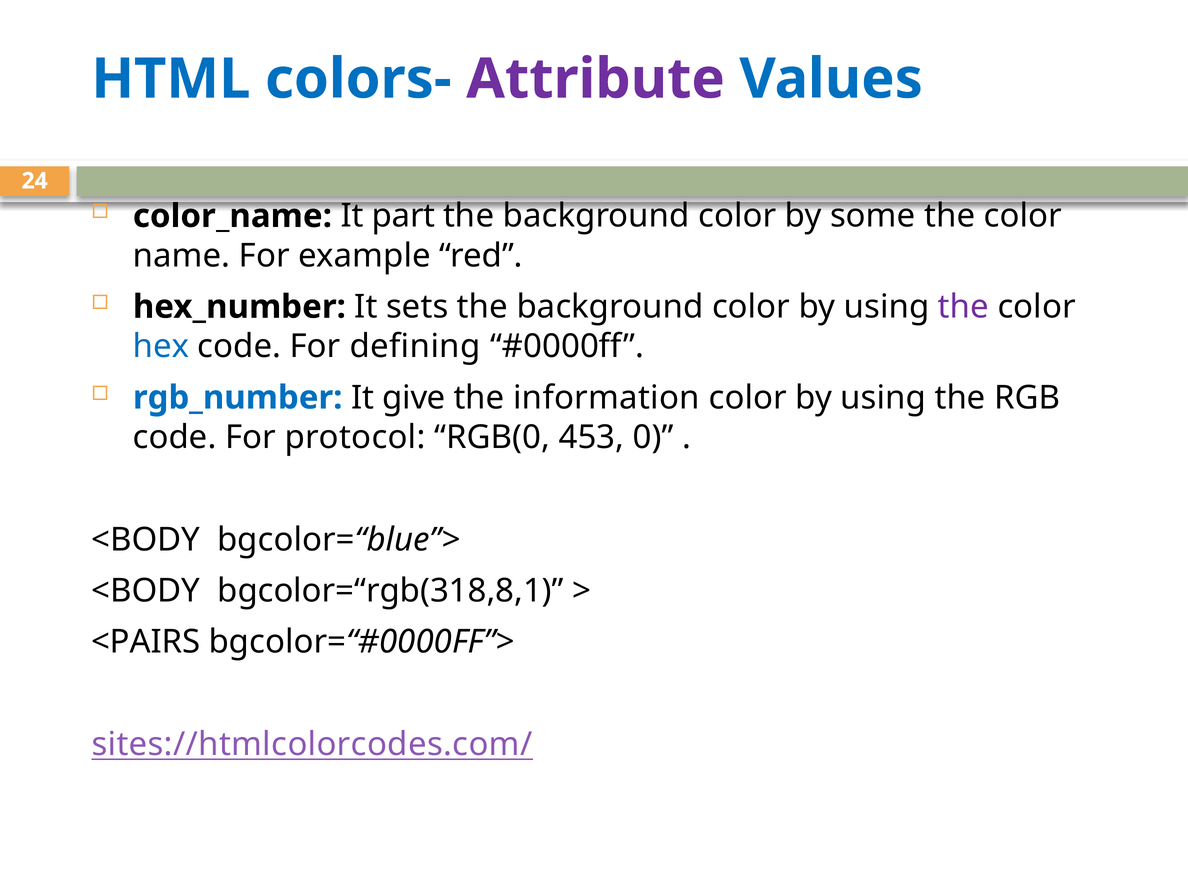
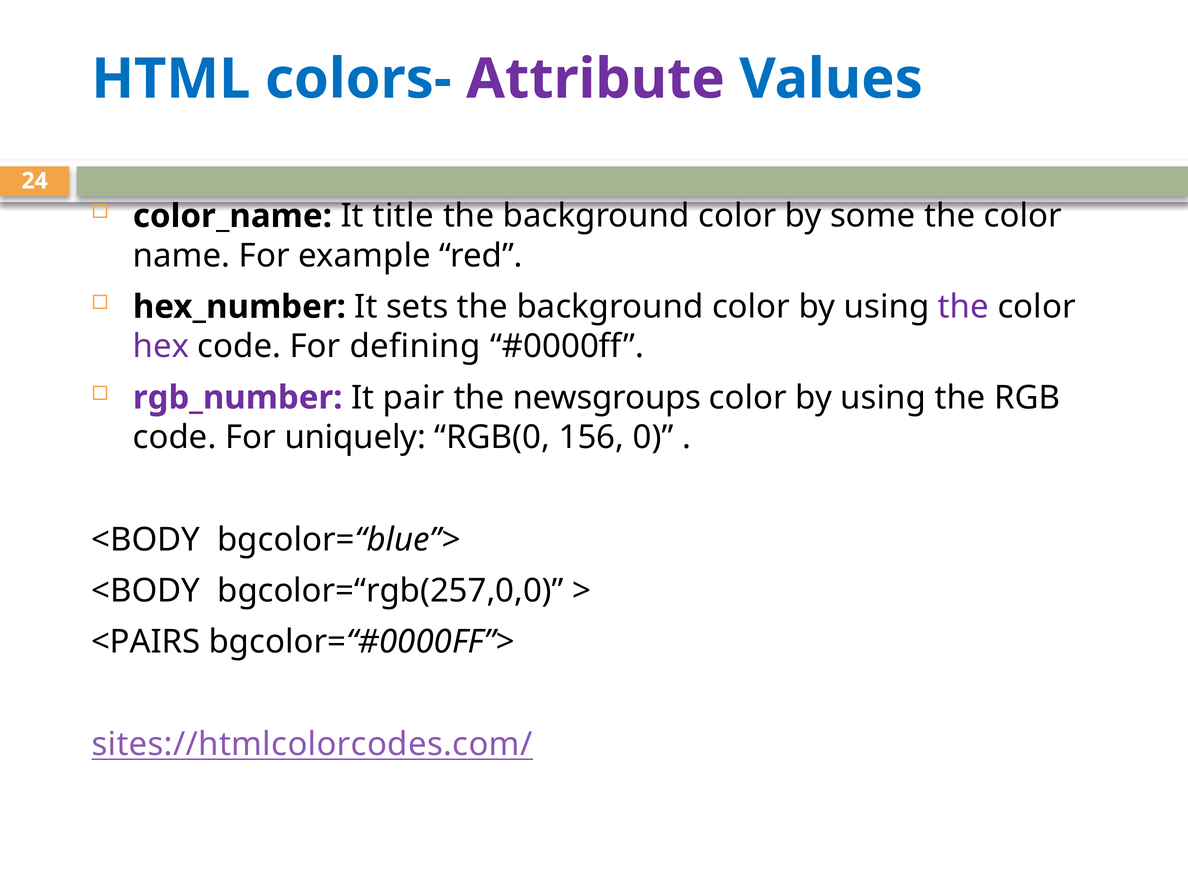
part: part -> title (403, 216)
hex colour: blue -> purple (161, 346)
rgb_number colour: blue -> purple (238, 398)
give: give -> pair (414, 398)
information: information -> newsgroups (607, 398)
protocol: protocol -> uniquely (355, 437)
453: 453 -> 156 (591, 437)
bgcolor=“rgb(318,8,1: bgcolor=“rgb(318,8,1 -> bgcolor=“rgb(257,0,0 (390, 591)
